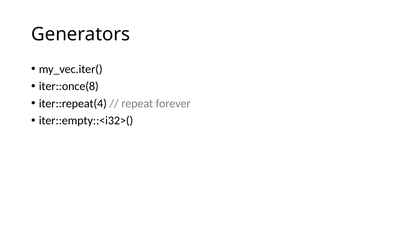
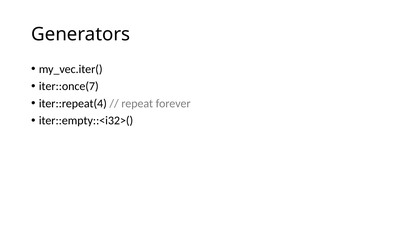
iter::once(8: iter::once(8 -> iter::once(7 (69, 86)
